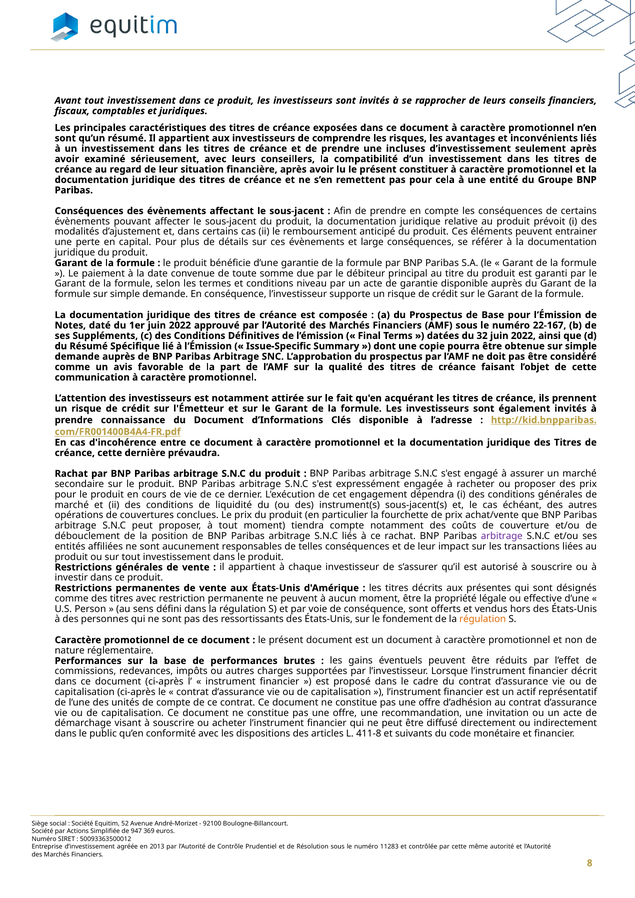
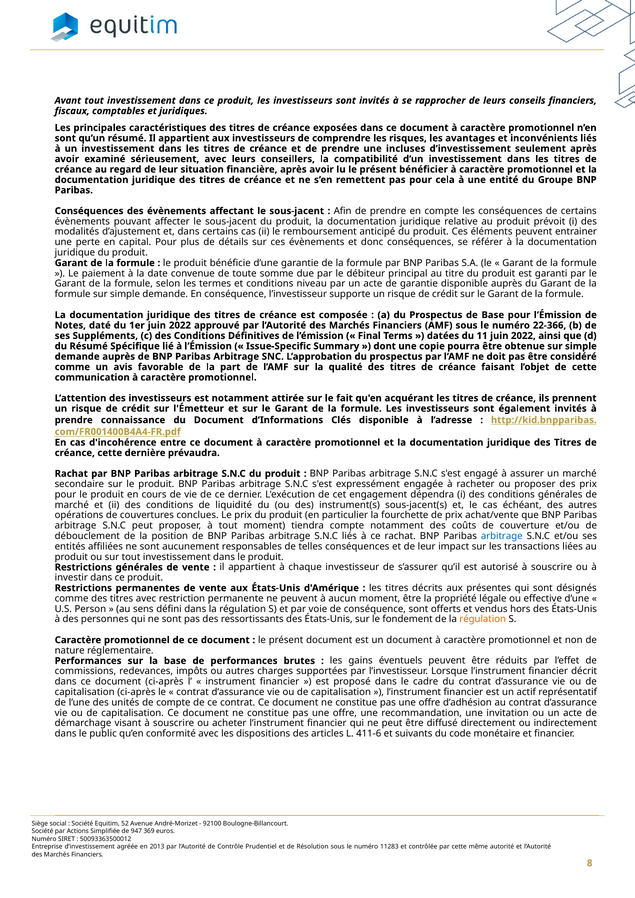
constituer: constituer -> bénéficier (424, 169)
large: large -> donc (372, 242)
22-167: 22-167 -> 22-366 (550, 325)
32: 32 -> 11 (482, 336)
arbitrage colour: purple -> blue (502, 536)
411-8: 411-8 -> 411-6 (369, 734)
